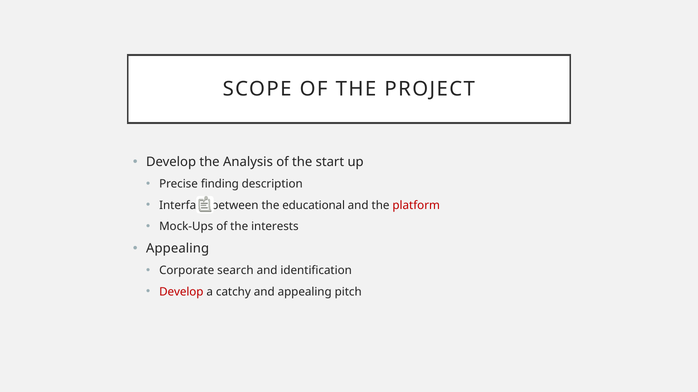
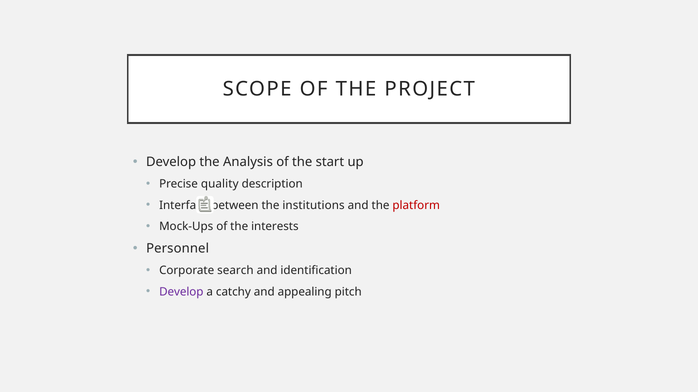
finding: finding -> quality (220, 184)
educational: educational -> institutions (314, 206)
Appealing: Appealing -> Personnel (178, 249)
Develop colour: red -> purple (181, 292)
